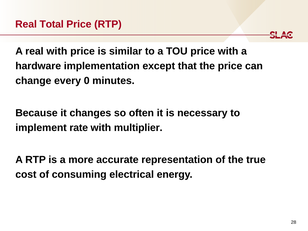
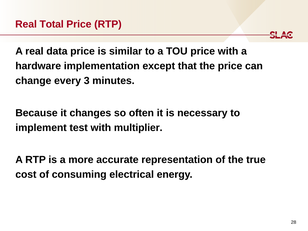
real with: with -> data (57, 51)
0: 0 -> 3 (87, 81)
rate: rate -> test (79, 128)
